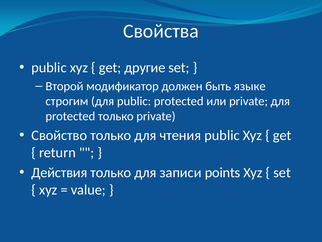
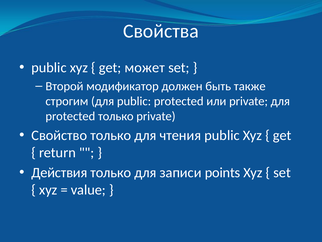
другие: другие -> может (145, 68)
языке: языке -> также (250, 86)
